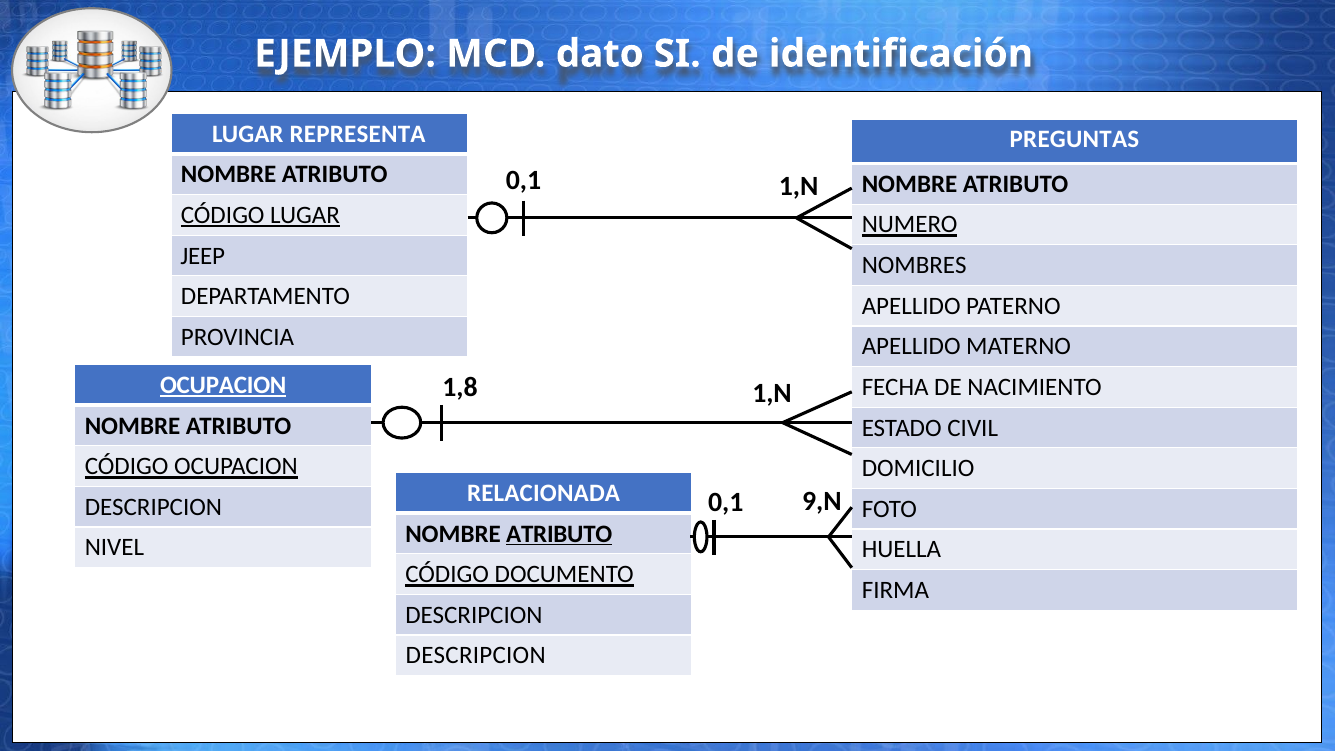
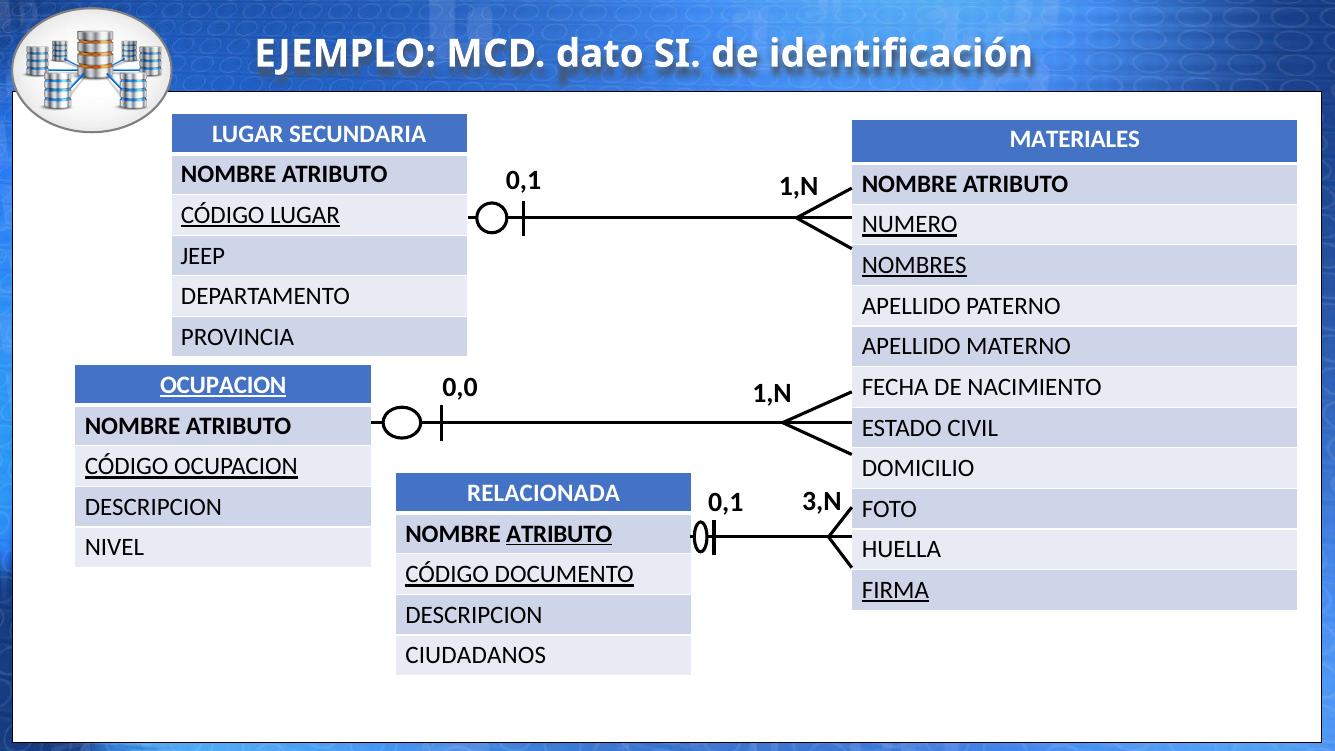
REPRESENTA: REPRESENTA -> SECUNDARIA (358, 134)
PREGUNTAS: PREGUNTAS -> MATERIALES (1075, 140)
NOMBRES underline: none -> present (914, 265)
1,8: 1,8 -> 0,0 (460, 387)
9,N: 9,N -> 3,N (822, 502)
FIRMA underline: none -> present (895, 590)
DESCRIPCION: DESCRIPCION -> CIUDADANOS (476, 656)
